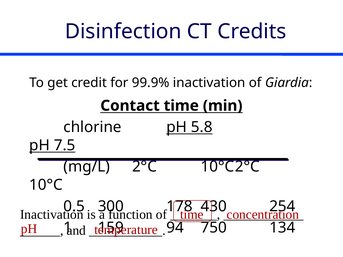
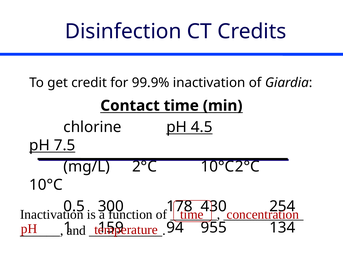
5.8: 5.8 -> 4.5 (202, 127)
750: 750 -> 955 (214, 228)
